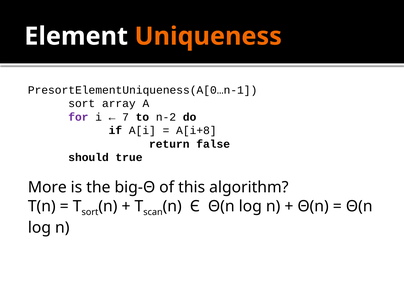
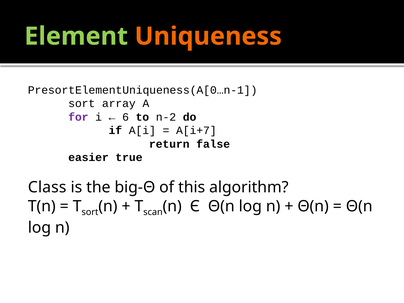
Element colour: white -> light green (76, 36)
7: 7 -> 6 (126, 117)
A[i+8: A[i+8 -> A[i+7 (196, 130)
should: should -> easier (89, 157)
More: More -> Class (47, 187)
